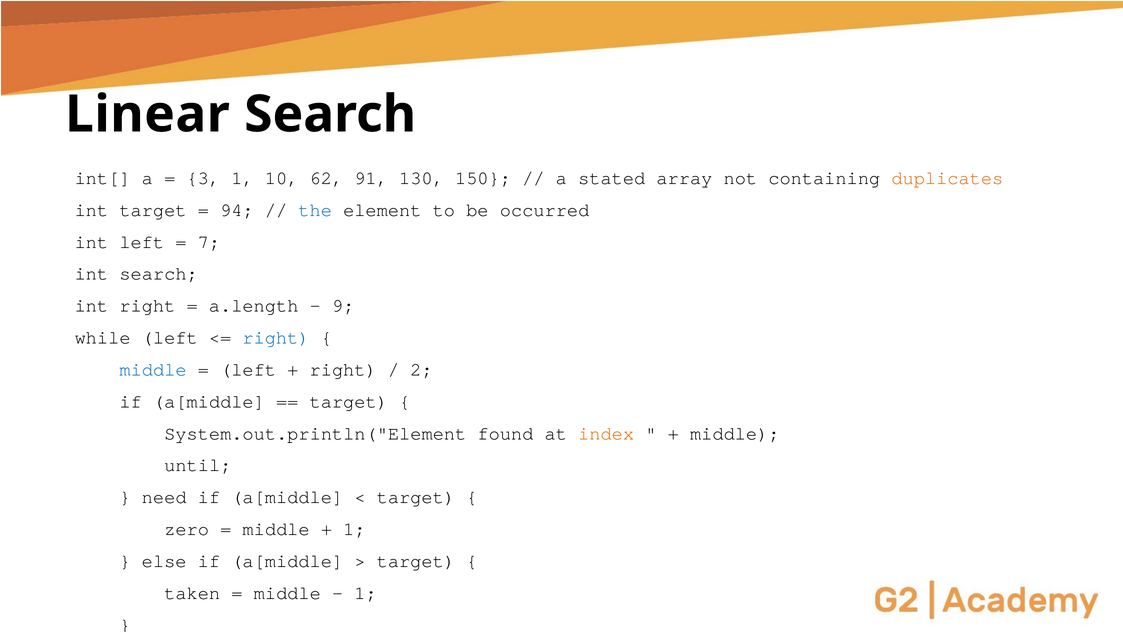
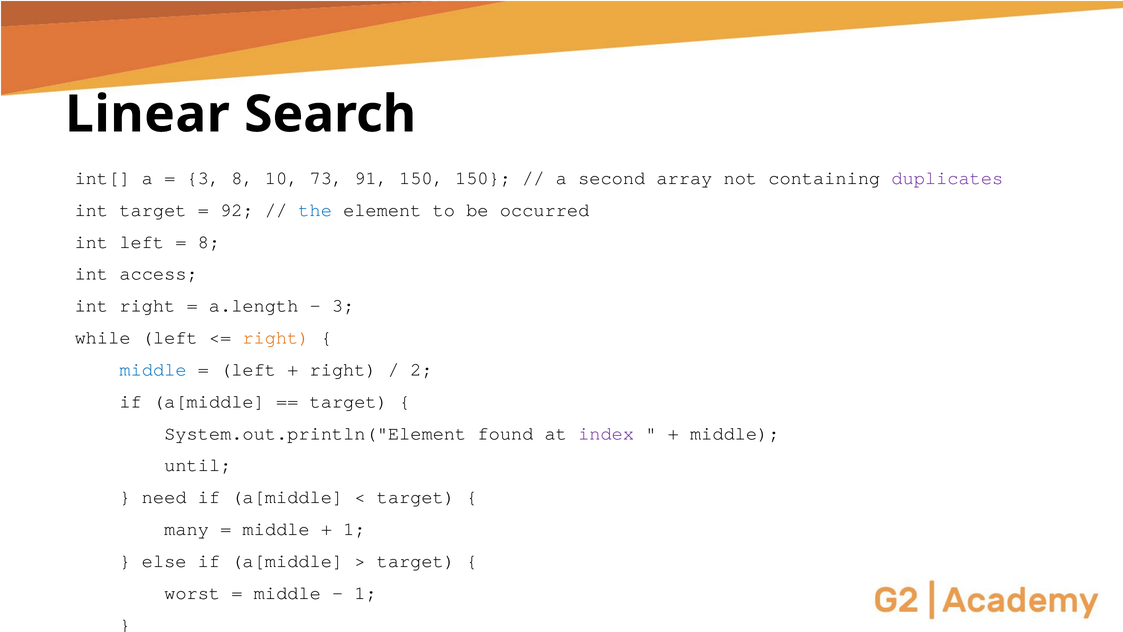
3 1: 1 -> 8 (242, 178)
62: 62 -> 73 (326, 178)
91 130: 130 -> 150 (422, 178)
stated: stated -> second (612, 178)
duplicates colour: orange -> purple (947, 178)
94: 94 -> 92 (237, 210)
7: 7 -> 8 (209, 242)
int search: search -> access (159, 274)
9: 9 -> 3 (343, 306)
right colour: blue -> orange (276, 337)
index colour: orange -> purple (606, 433)
zero: zero -> many (187, 529)
taken: taken -> worst (192, 593)
